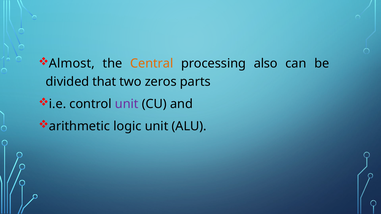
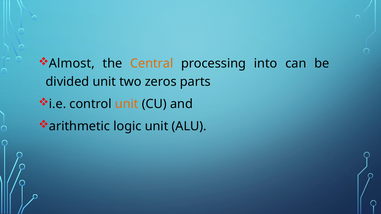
also: also -> into (266, 64)
divided that: that -> unit (104, 82)
unit colour: purple -> orange (127, 104)
